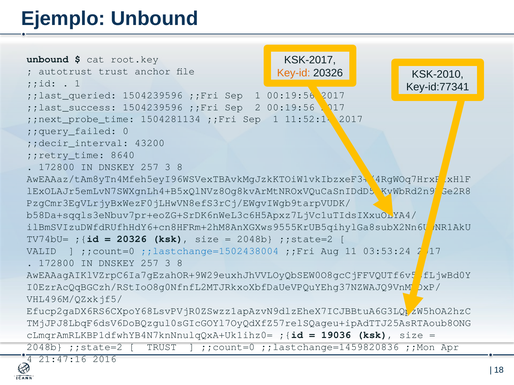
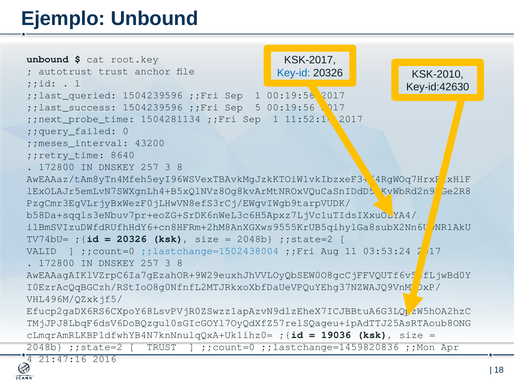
Key-id colour: orange -> blue (294, 73)
Key-id:77341: Key-id:77341 -> Key-id:42630 (438, 87)
2: 2 -> 5 (258, 107)
;;decir_interval: ;;decir_interval -> ;;meses_interval (78, 143)
